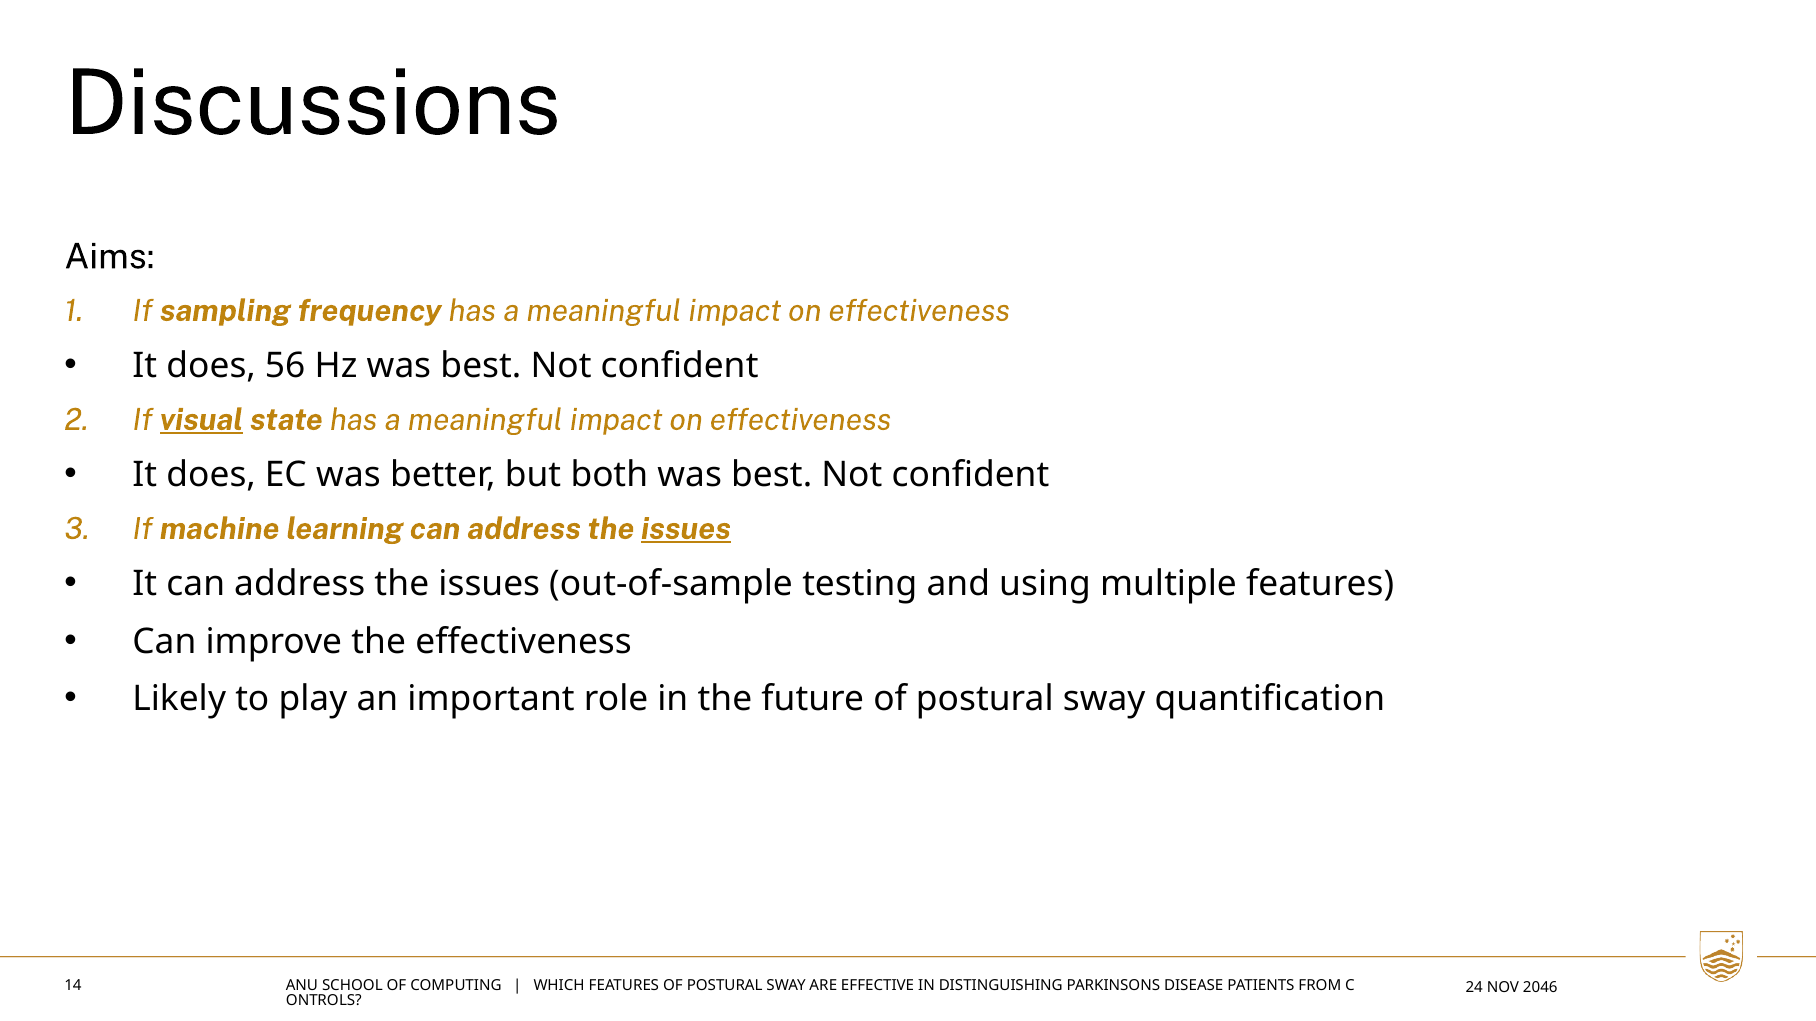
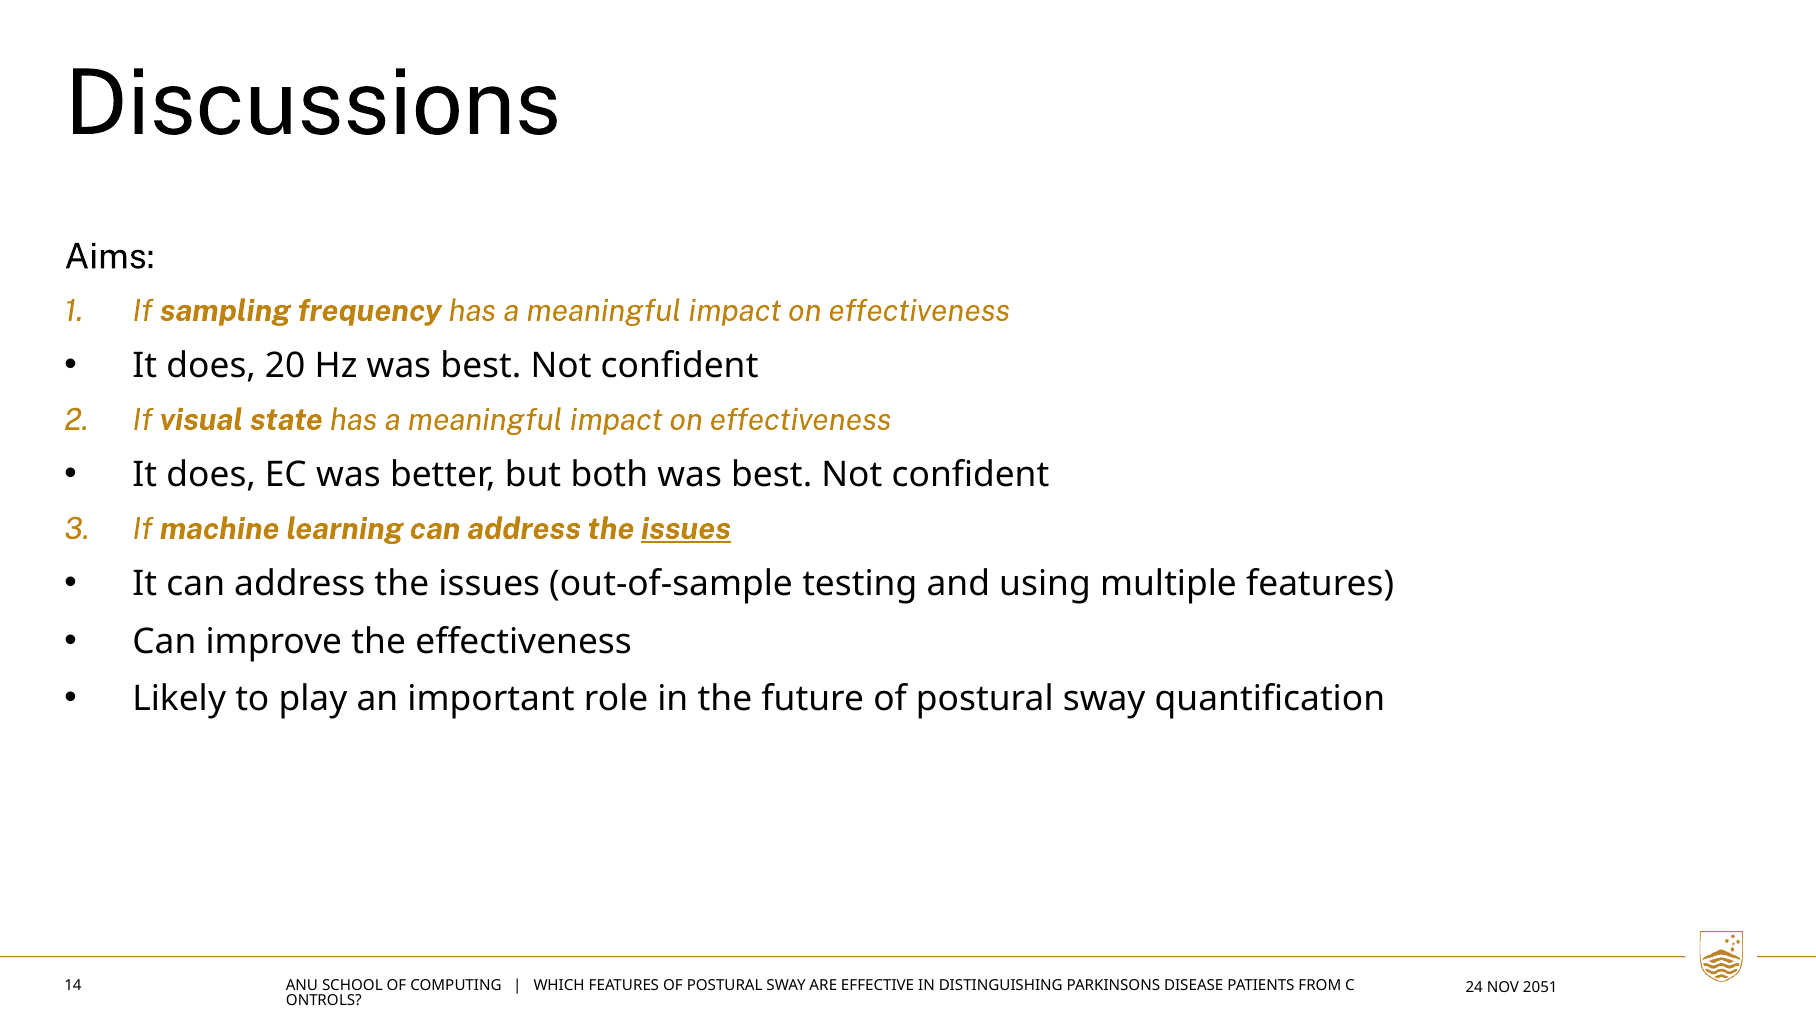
56: 56 -> 20 (285, 366)
visual underline: present -> none (201, 420)
2046: 2046 -> 2051 (1540, 988)
